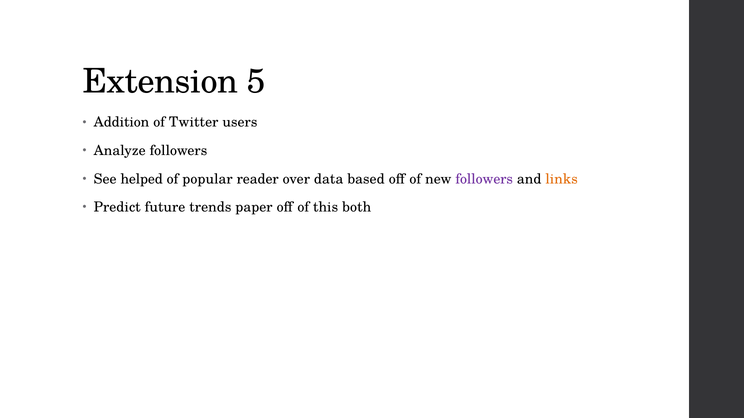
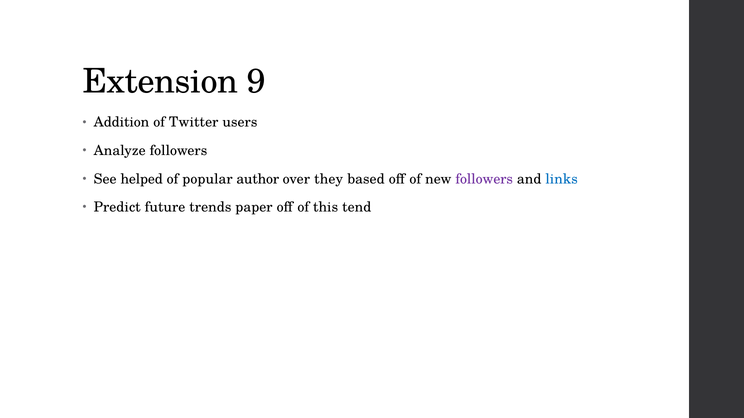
5: 5 -> 9 (256, 82)
reader: reader -> author (258, 179)
data: data -> they (329, 179)
links colour: orange -> blue (562, 179)
both: both -> tend (357, 207)
